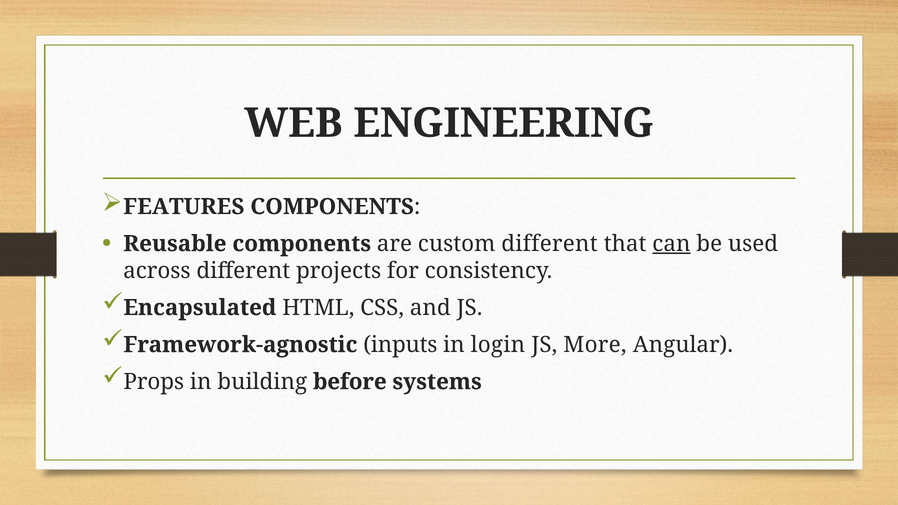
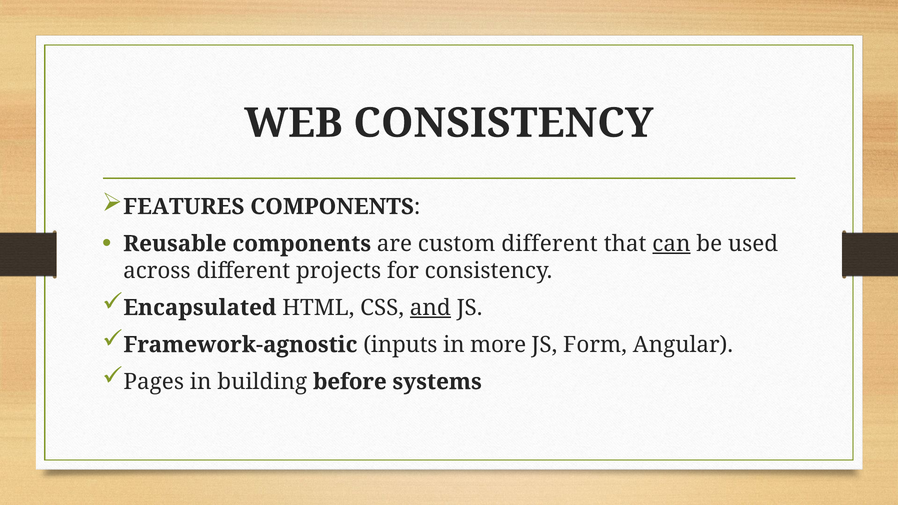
WEB ENGINEERING: ENGINEERING -> CONSISTENCY (503, 123)
and underline: none -> present (430, 308)
login: login -> more (498, 345)
More: More -> Form (595, 345)
Props: Props -> Pages (154, 382)
